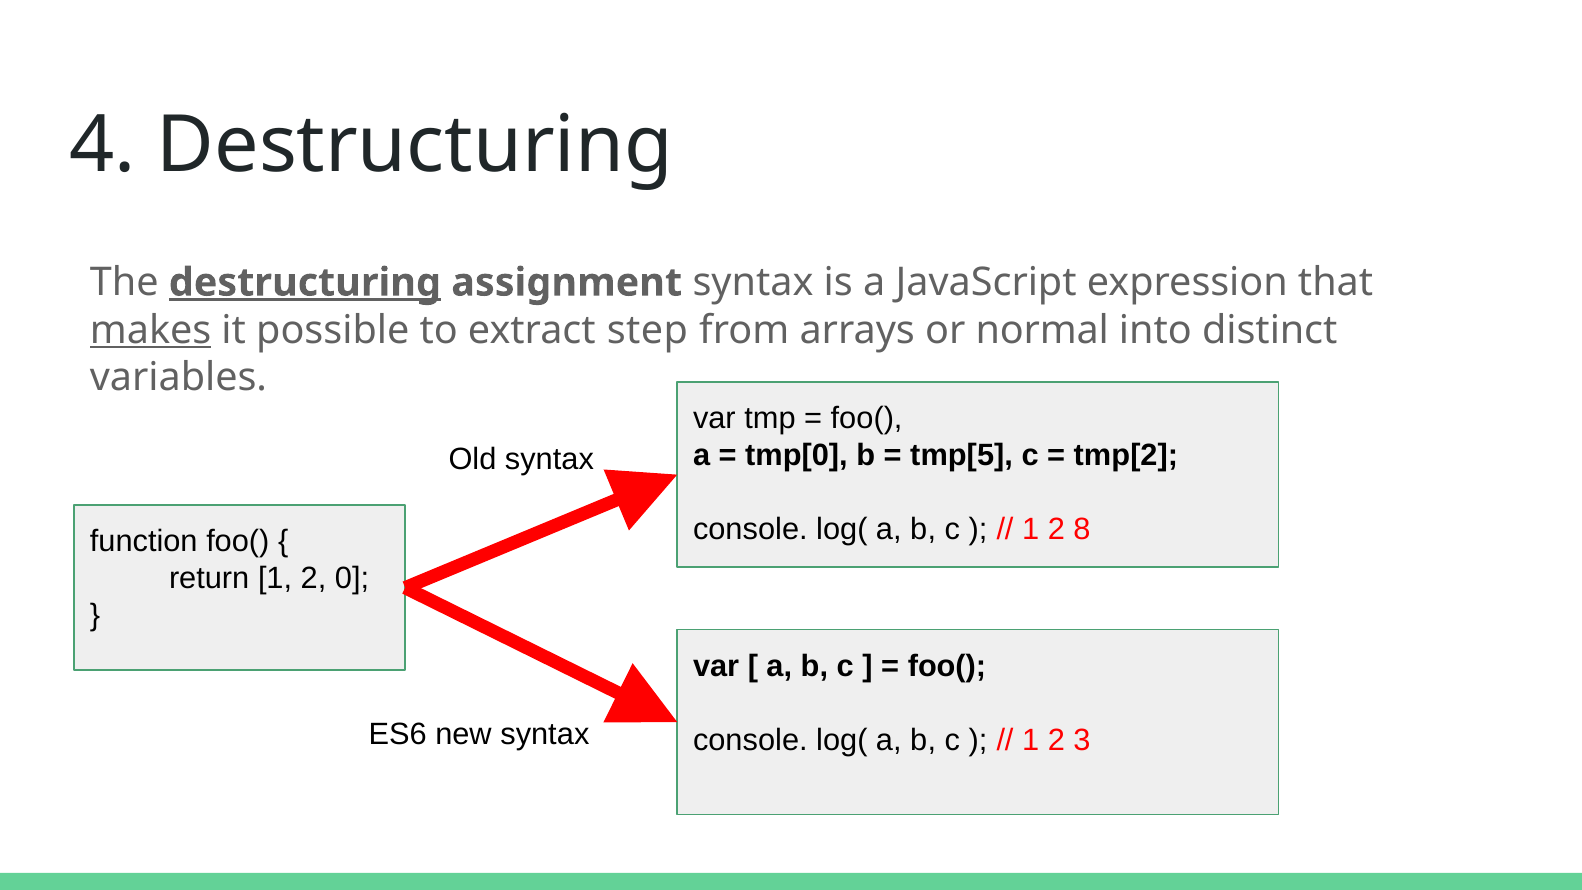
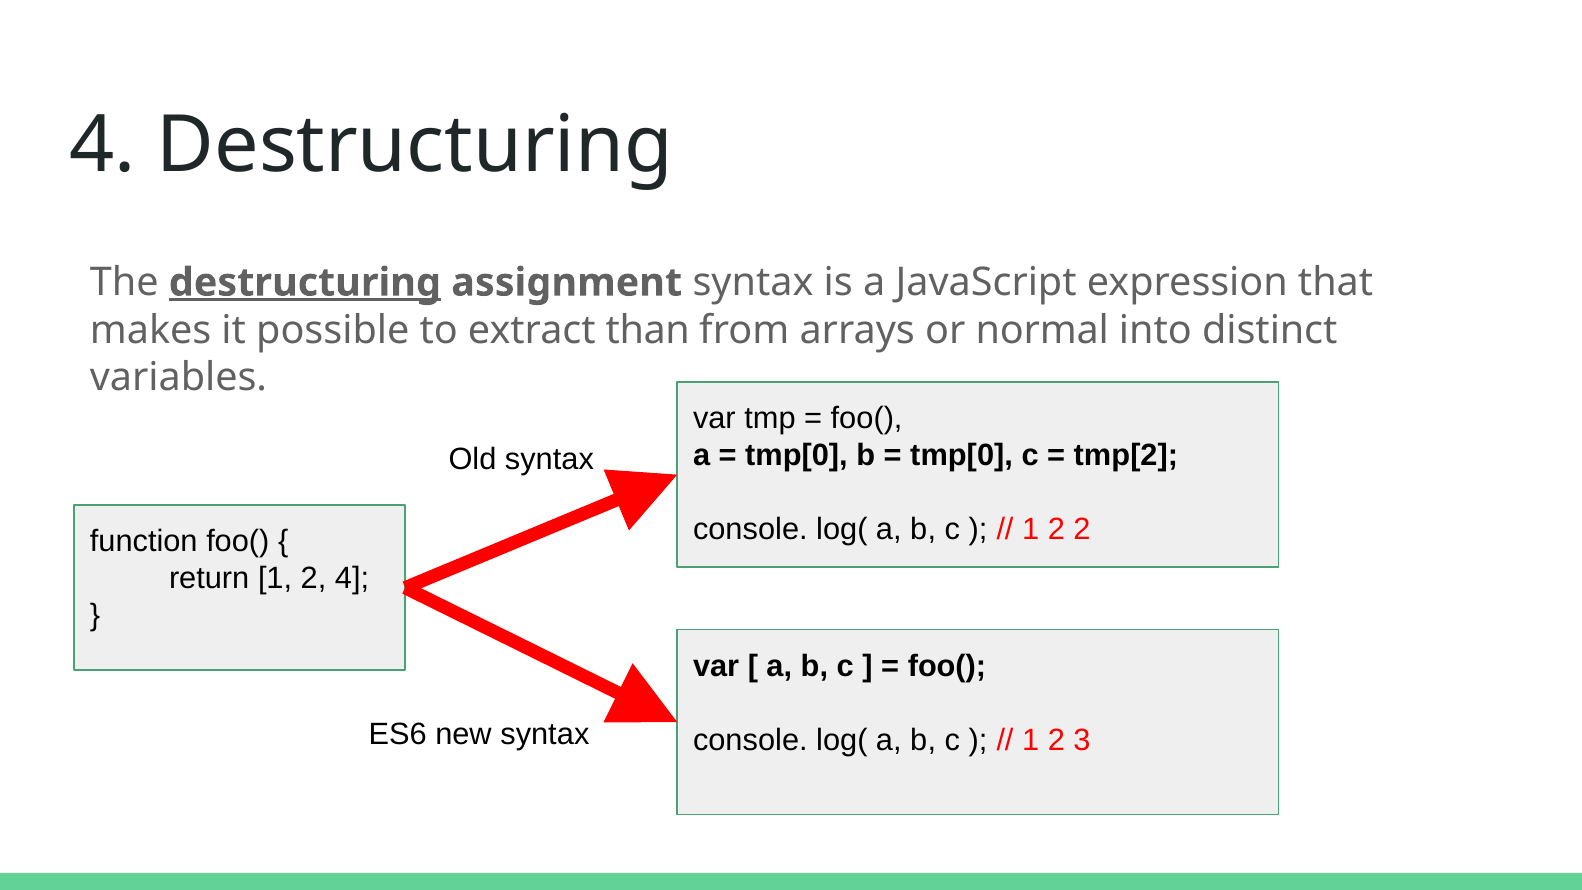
makes underline: present -> none (151, 330)
step: step -> than (648, 330)
tmp[5: tmp[5 -> tmp[0 (962, 456)
2 8: 8 -> 2 (1082, 529)
2 0: 0 -> 4 (352, 578)
